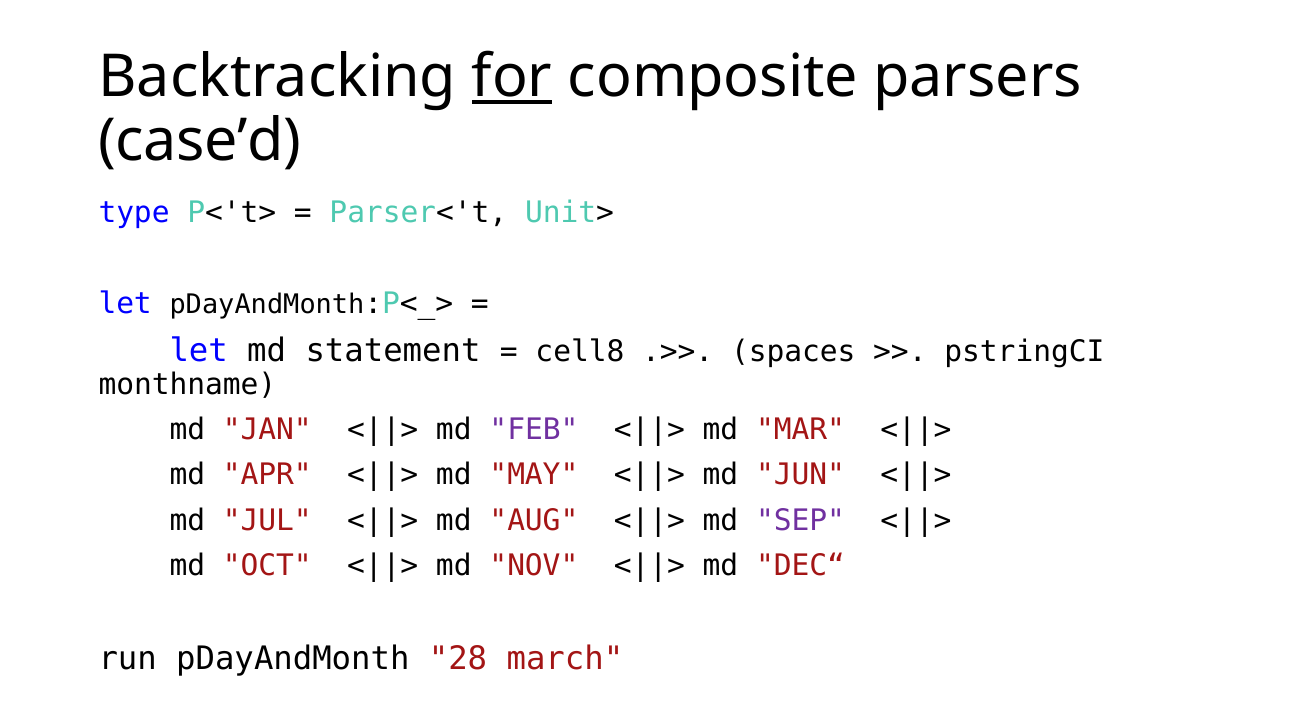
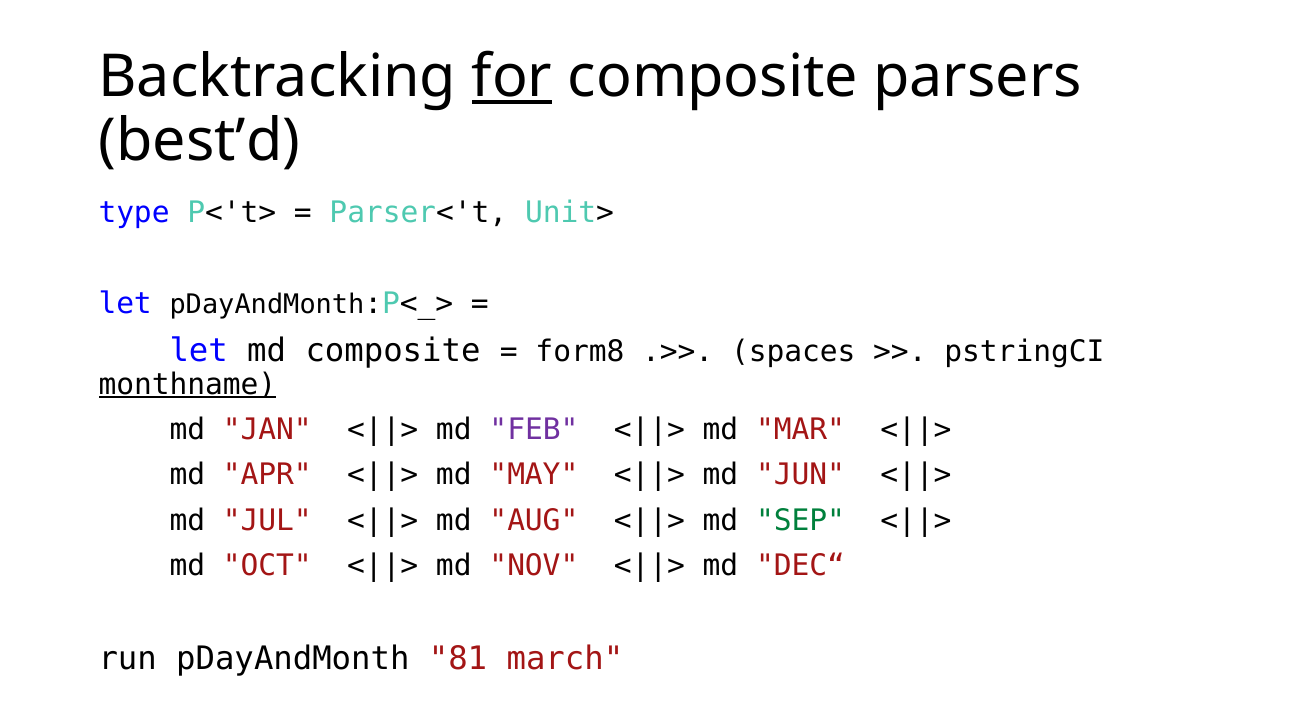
case’d: case’d -> best’d (199, 140)
md statement: statement -> composite (393, 351)
cell8: cell8 -> form8 (580, 352)
monthname underline: none -> present (187, 384)
SEP colour: purple -> green (801, 520)
28: 28 -> 81 (458, 658)
